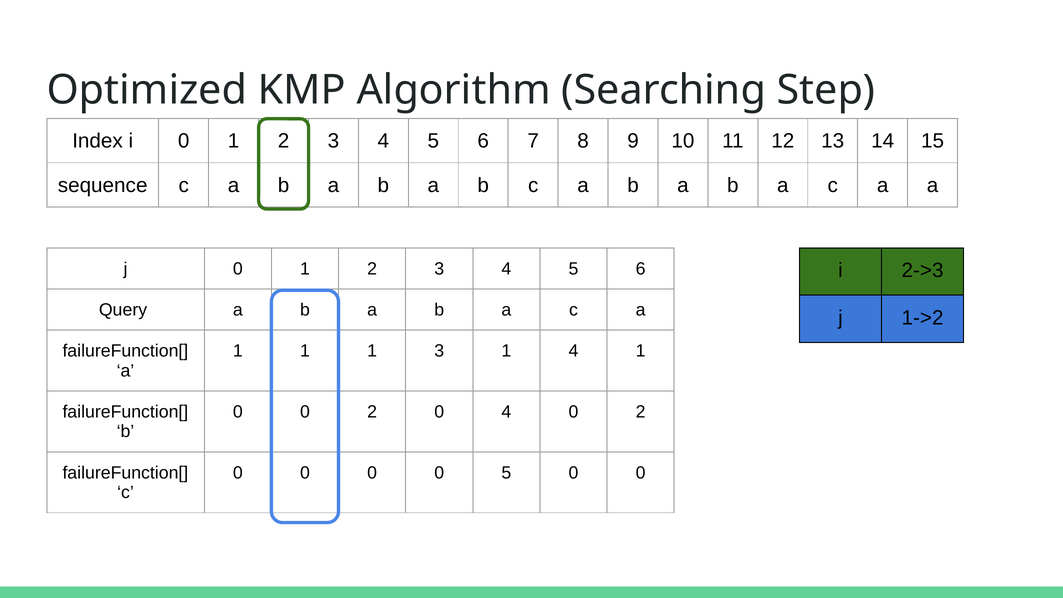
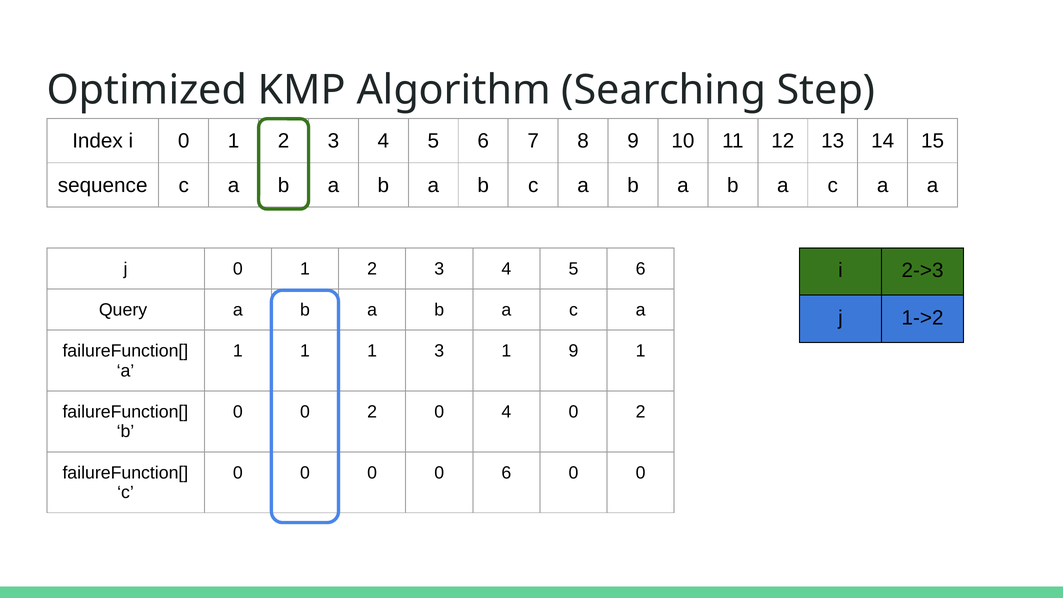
1 4: 4 -> 9 (574, 351)
0 5: 5 -> 6 (506, 473)
